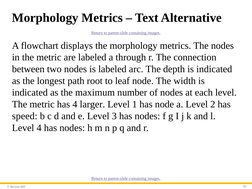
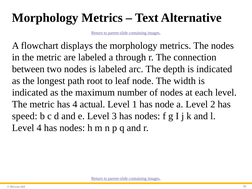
larger: larger -> actual (92, 104)
